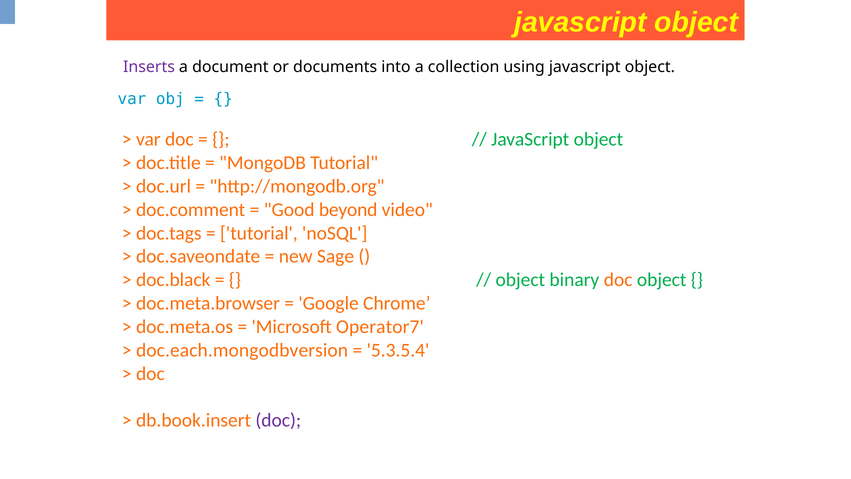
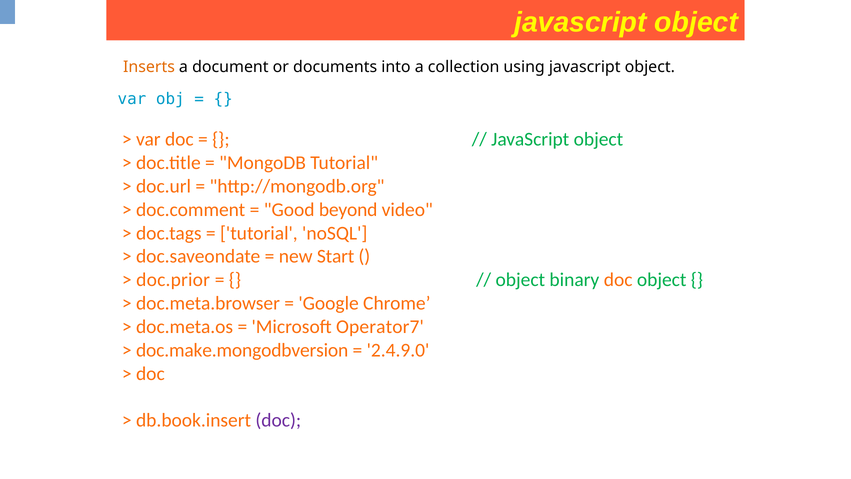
Inserts colour: purple -> orange (149, 67)
Sage: Sage -> Start (336, 256)
doc.black: doc.black -> doc.prior (173, 280)
doc.each.mongodbversion: doc.each.mongodbversion -> doc.make.mongodbversion (242, 350)
5.3.5.4: 5.3.5.4 -> 2.4.9.0 (398, 350)
